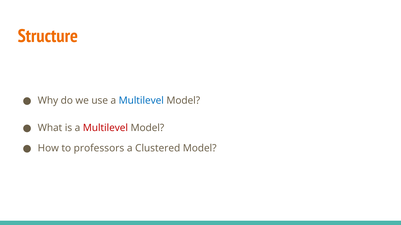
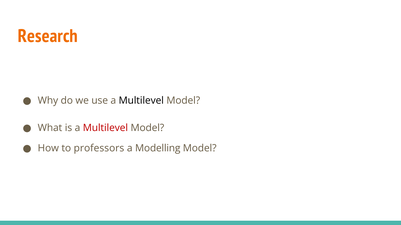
Structure: Structure -> Research (48, 36)
Multilevel colour: blue -> black (141, 101)
Clustered: Clustered -> Modelling (158, 149)
